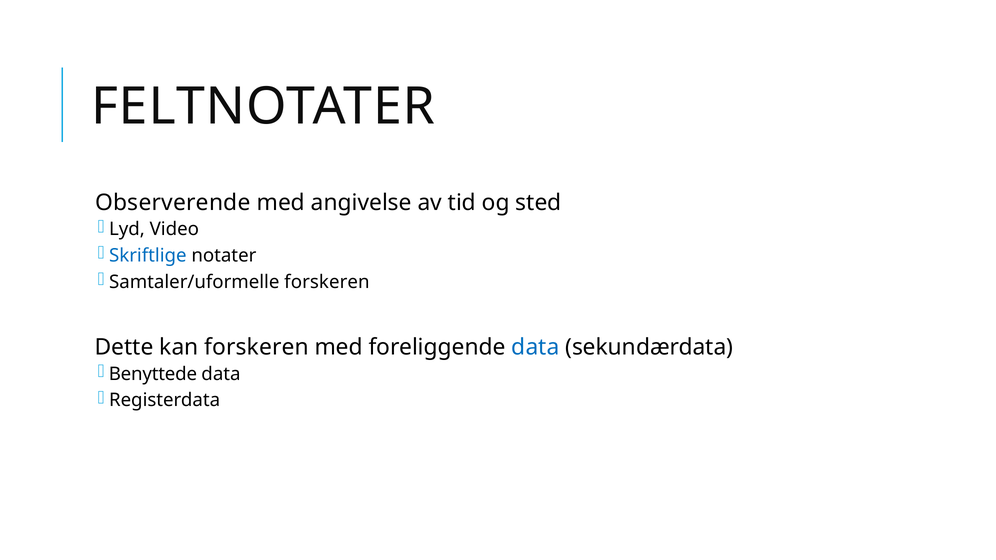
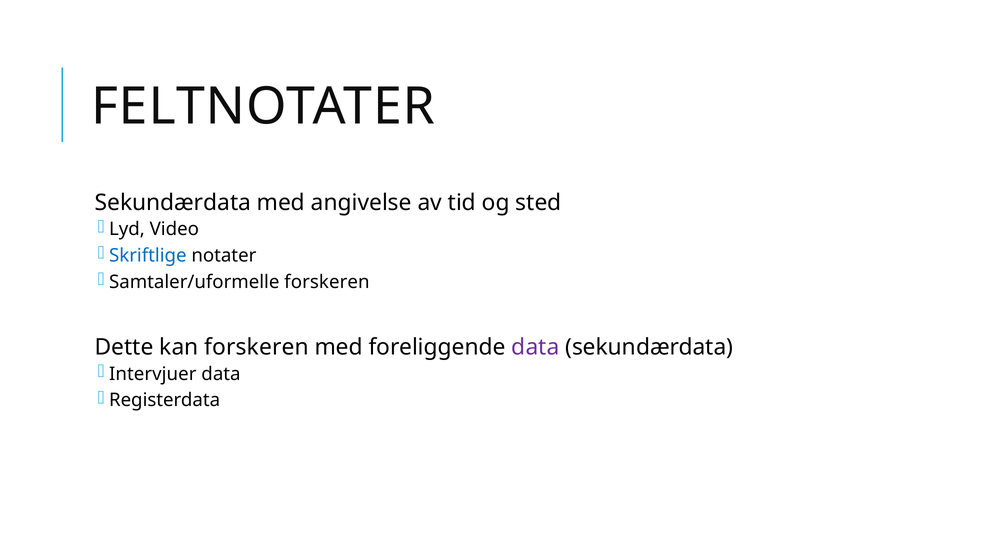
Observerende: Observerende -> Sekundærdata (173, 203)
data colour: blue -> purple (535, 347)
Benyttede: Benyttede -> Intervjuer (153, 374)
